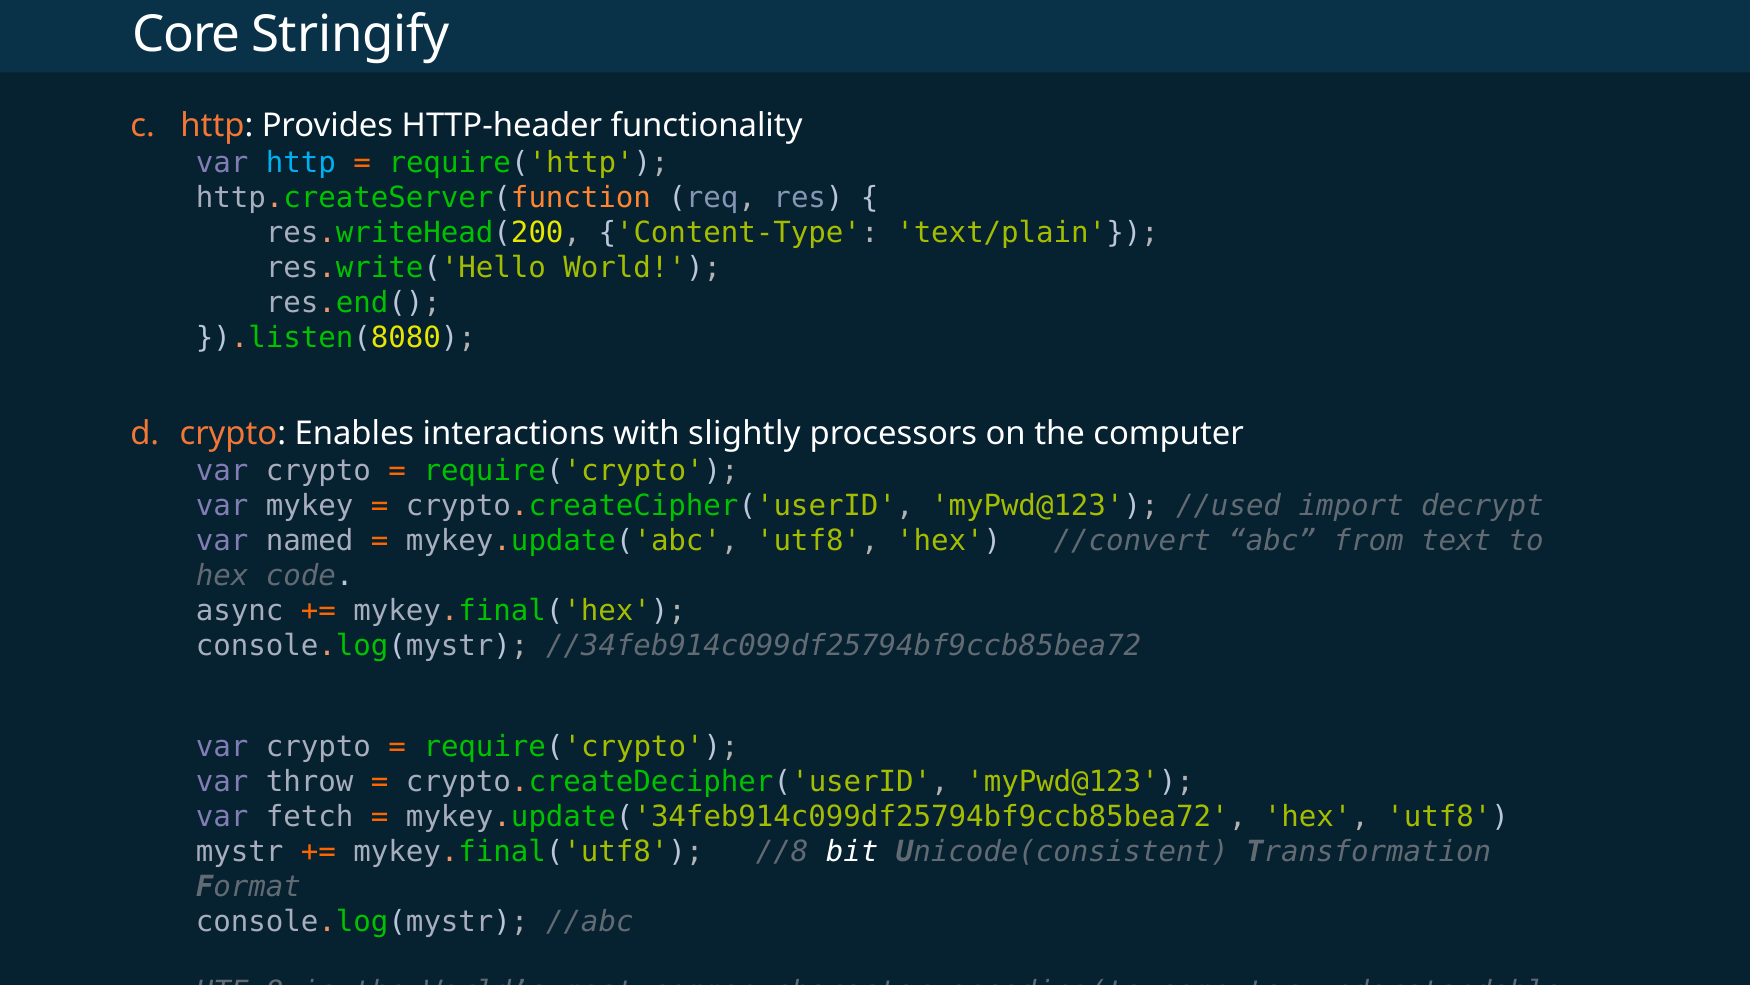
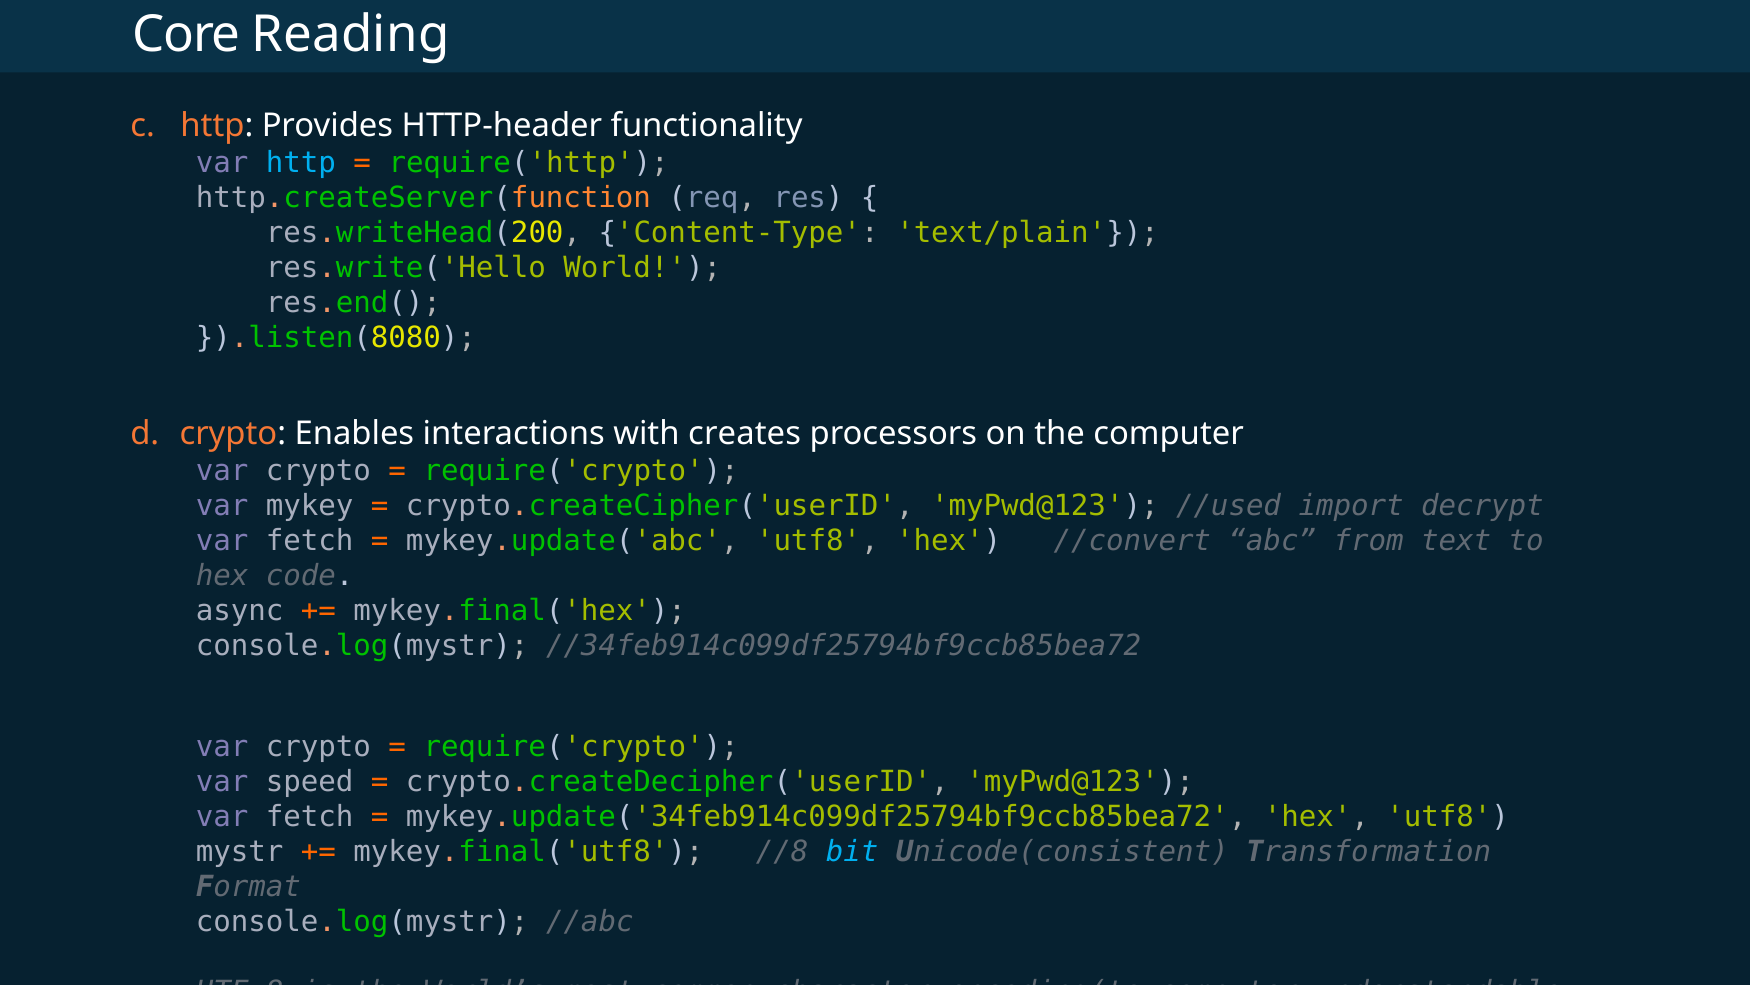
Stringify: Stringify -> Reading (350, 35)
slightly: slightly -> creates (745, 434)
named: named -> fetch (310, 541)
throw: throw -> speed (310, 781)
bit colour: white -> light blue (852, 851)
